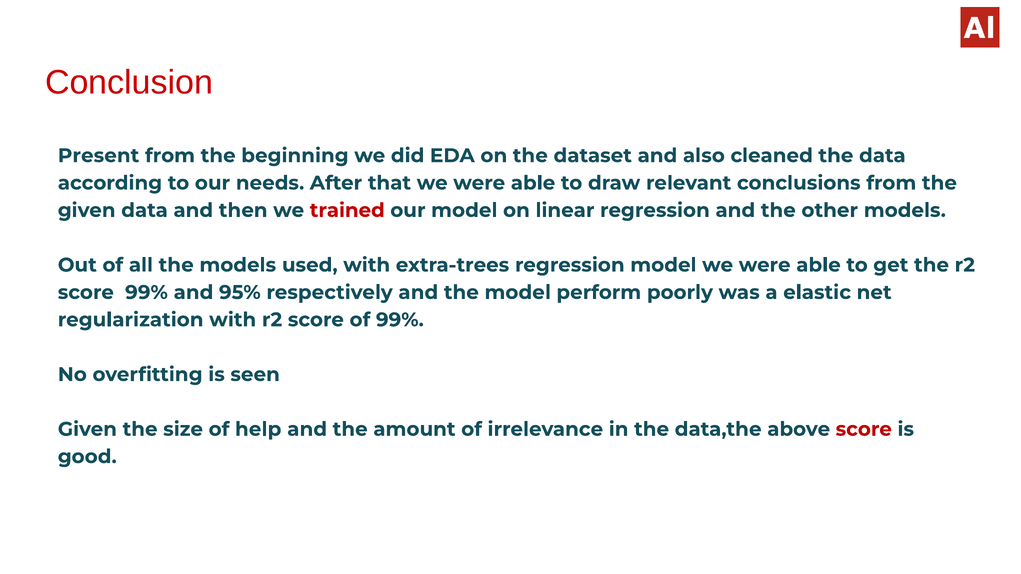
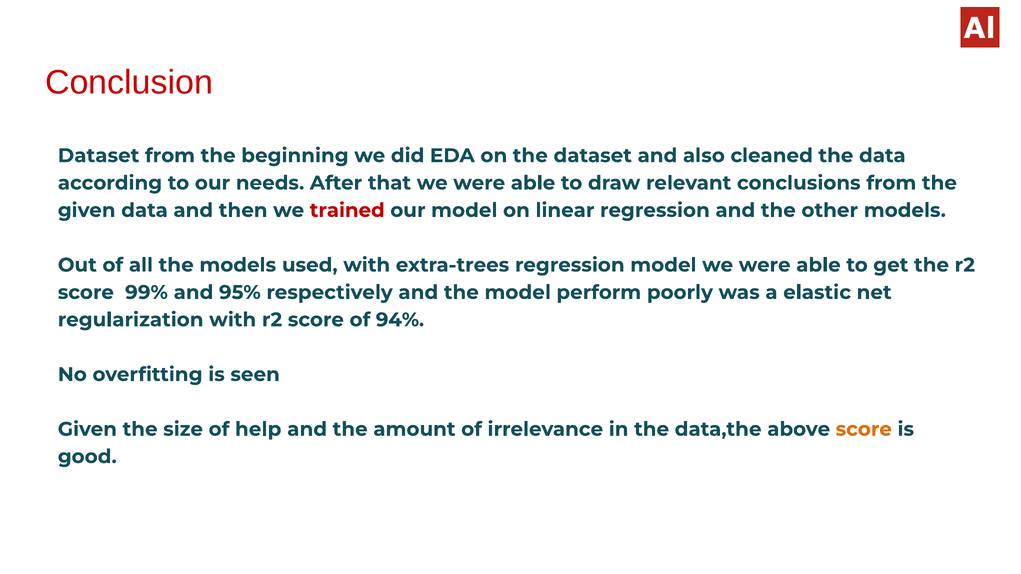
Present: Present -> Dataset (99, 156)
of 99%: 99% -> 94% (400, 320)
score colour: red -> orange (864, 429)
